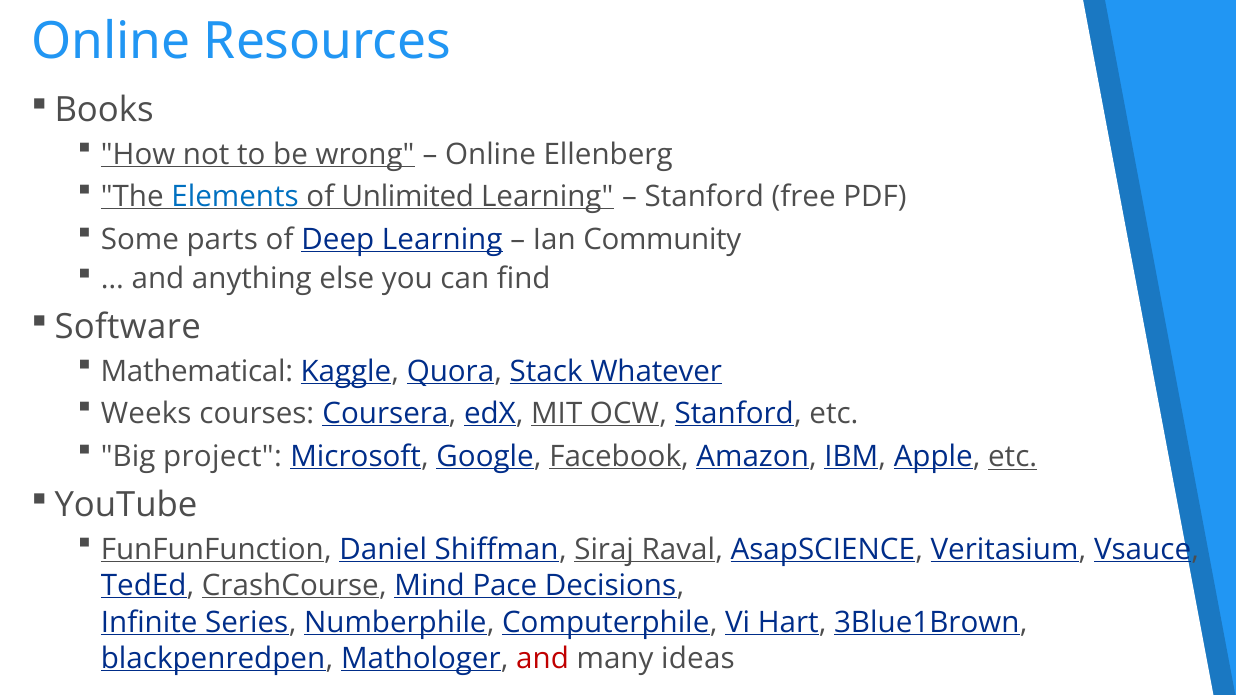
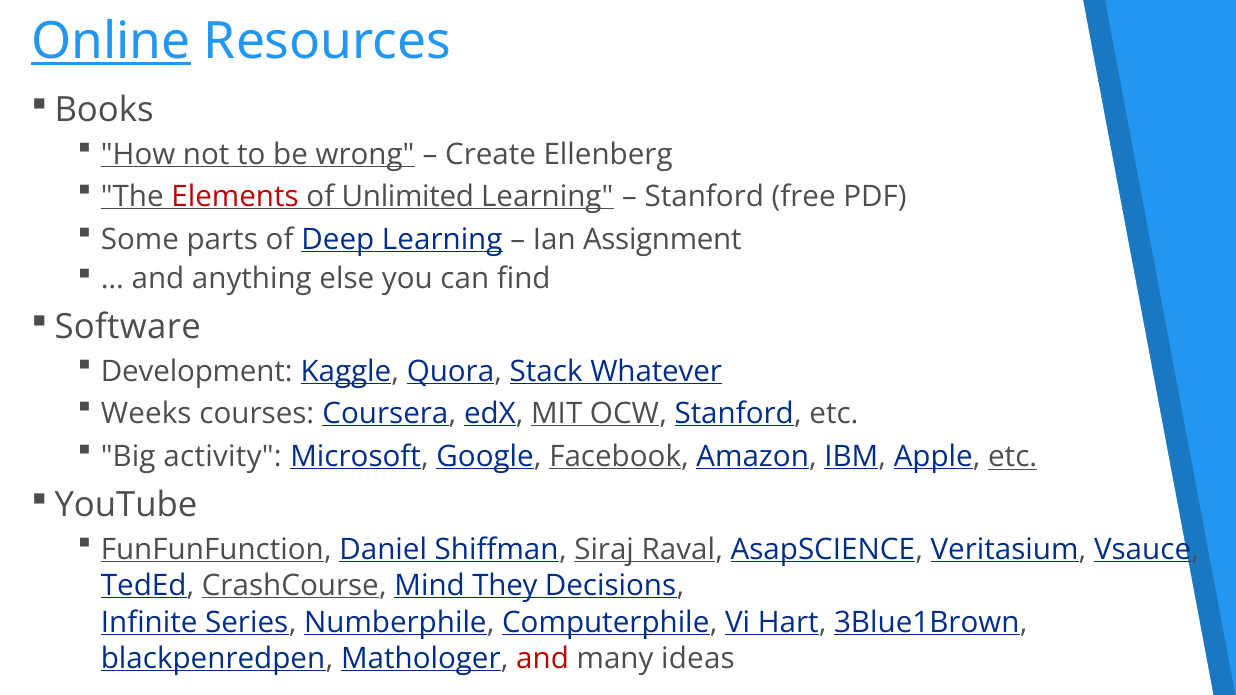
Online underline: none -> present (111, 42)
Online: Online -> Create (491, 154)
Elements colour: blue -> red (235, 197)
Community: Community -> Assignment (662, 240)
Mathematical: Mathematical -> Development (197, 371)
project: project -> activity (223, 457)
Pace: Pace -> They (505, 586)
